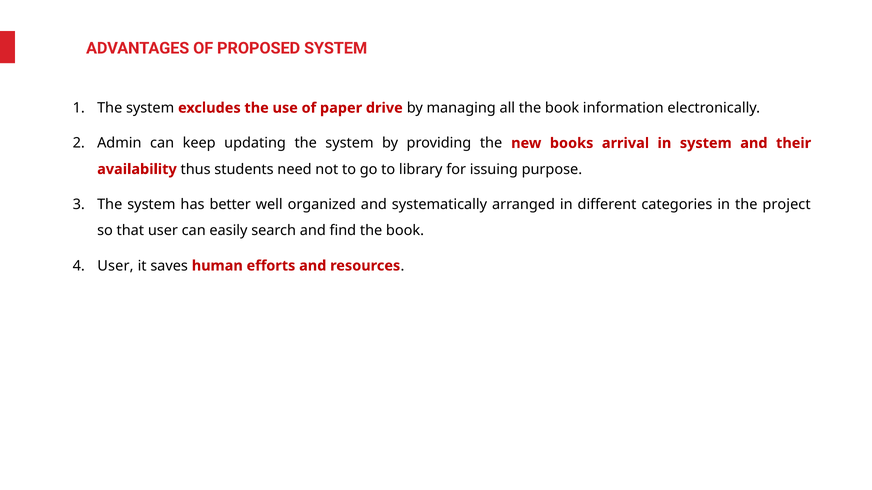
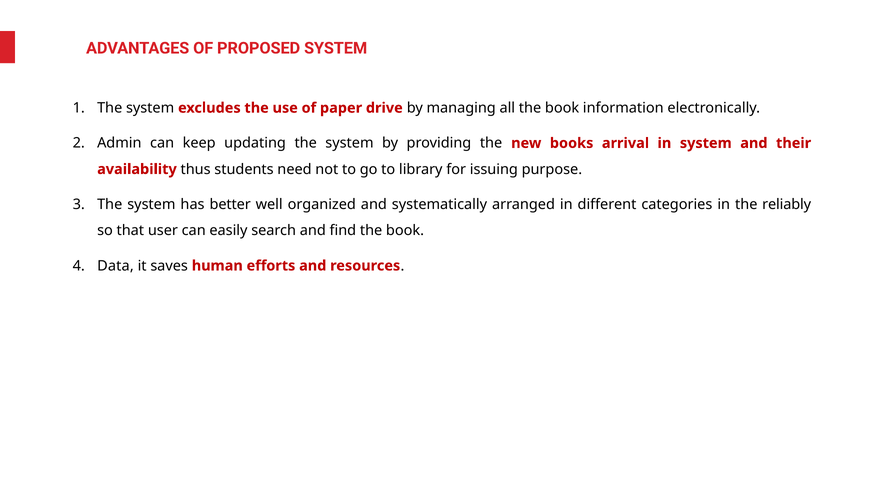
project: project -> reliably (787, 205)
User: User -> Data (115, 266)
